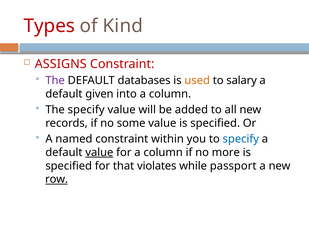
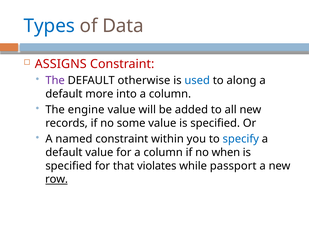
Types colour: red -> blue (49, 26)
Kind: Kind -> Data (123, 26)
databases: databases -> otherwise (144, 80)
used colour: orange -> blue (197, 80)
salary: salary -> along (241, 80)
given: given -> more (99, 94)
The specify: specify -> engine (86, 110)
value underline: present -> none (99, 152)
more: more -> when (226, 152)
